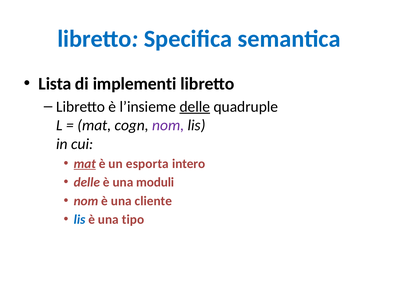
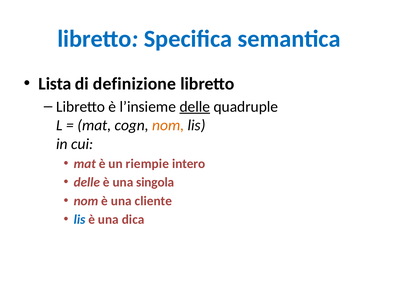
implementi: implementi -> definizione (134, 84)
nom colour: purple -> orange (168, 125)
mat underline: present -> none (85, 163)
esporta: esporta -> riempie (147, 163)
moduli: moduli -> singola (155, 182)
tipo: tipo -> dica (133, 219)
